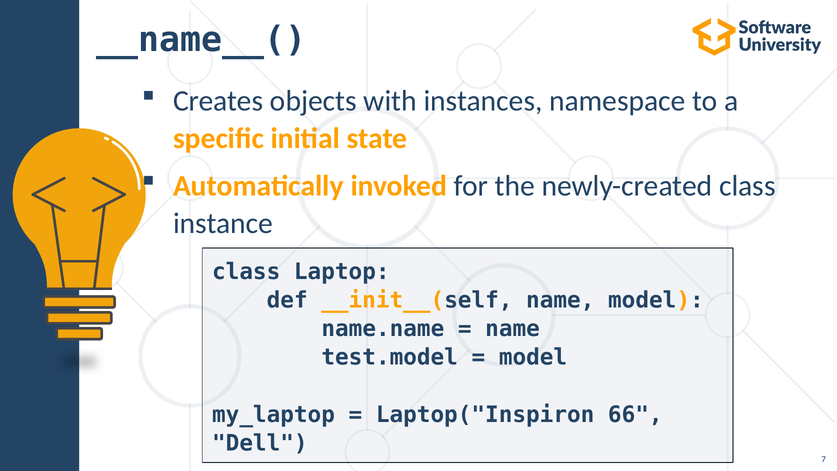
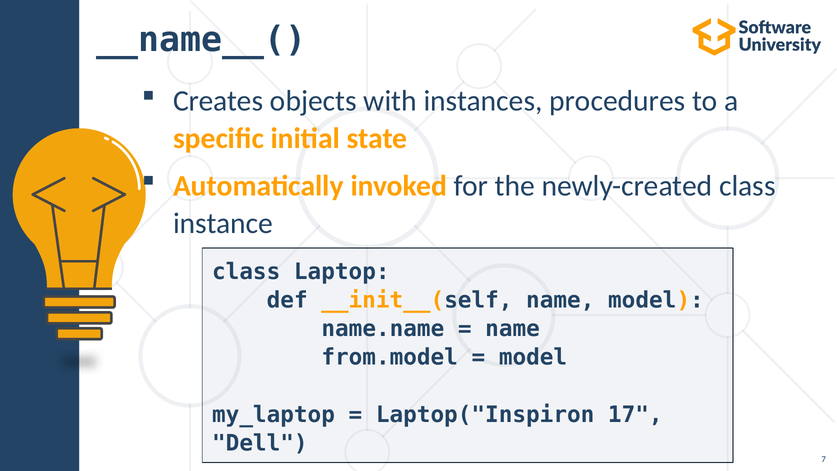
namespace: namespace -> procedures (617, 101)
test.model: test.model -> from.model (390, 357)
66: 66 -> 17 (635, 414)
